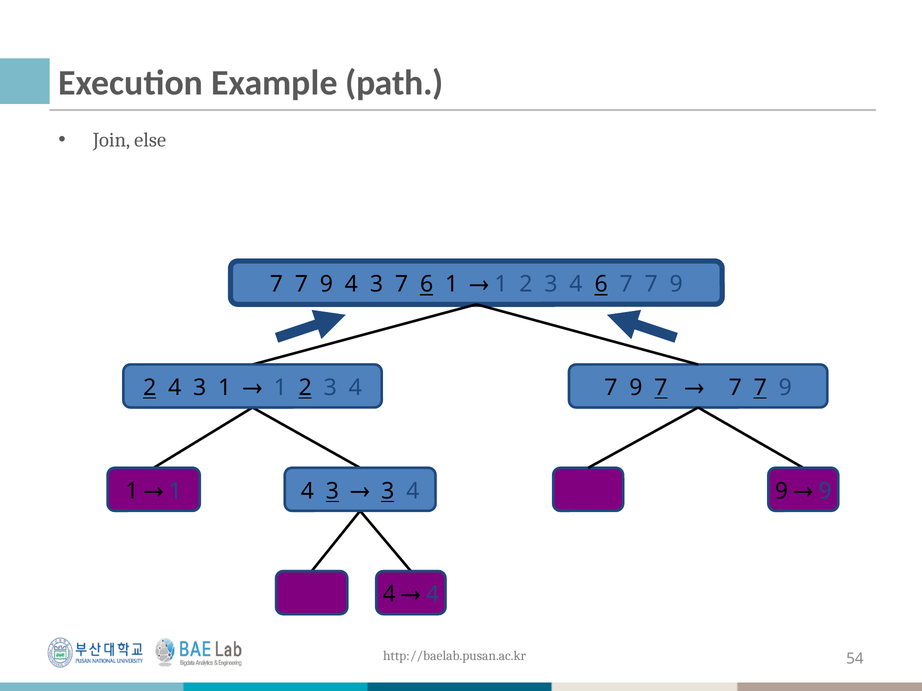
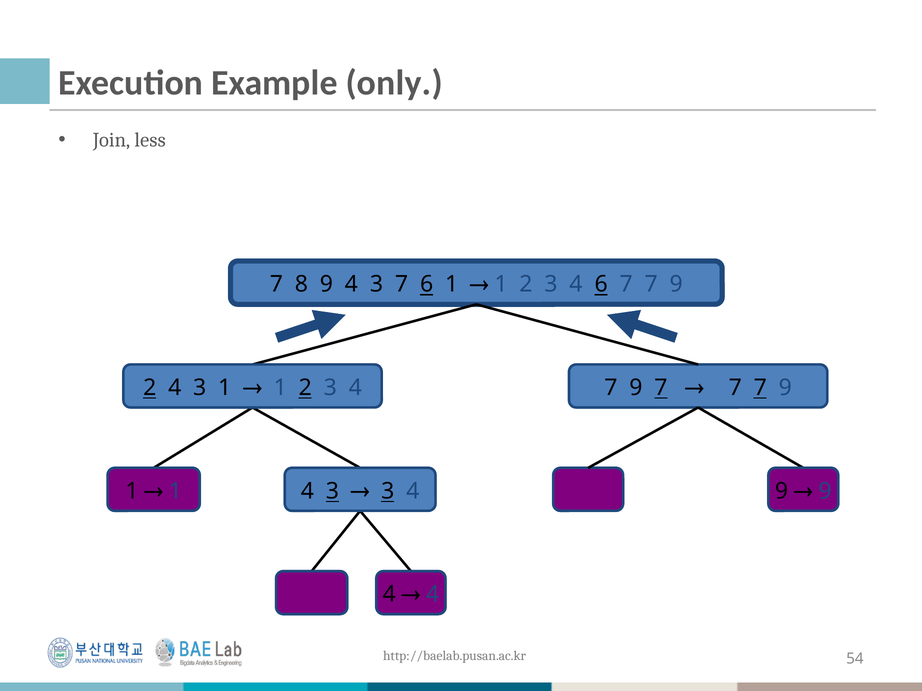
path: path -> only (394, 83)
else: else -> less (150, 140)
7: 7 -> 8 (301, 284)
